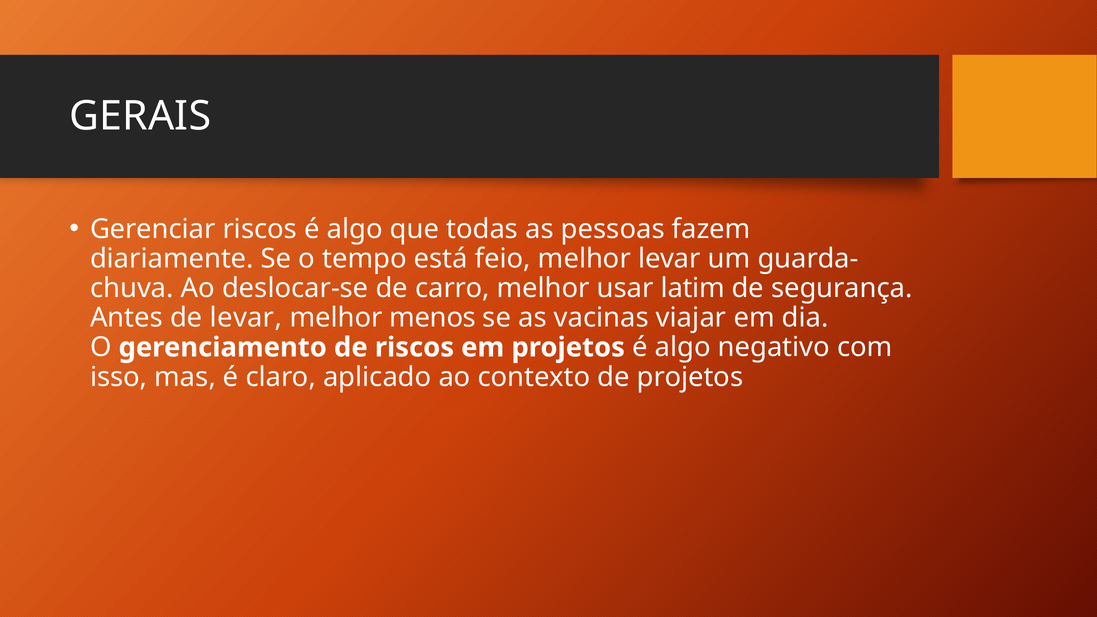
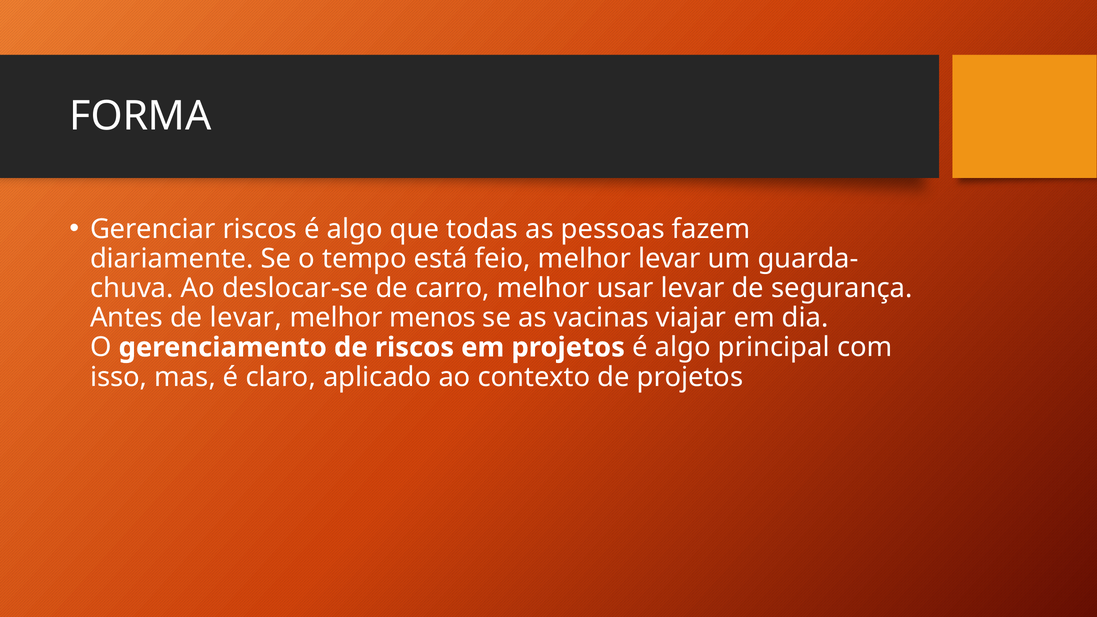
GERAIS: GERAIS -> FORMA (140, 116)
usar latim: latim -> levar (693, 288)
negativo: negativo -> principal (774, 347)
